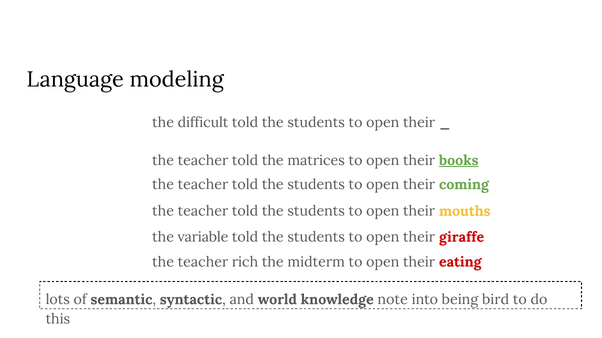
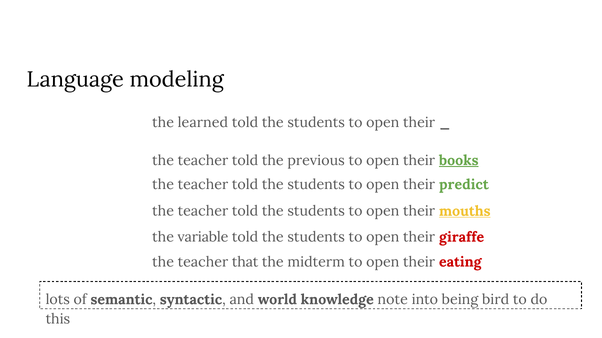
difficult: difficult -> learned (203, 123)
matrices: matrices -> previous (316, 161)
coming: coming -> predict (464, 185)
mouths underline: none -> present (465, 212)
rich: rich -> that (245, 262)
